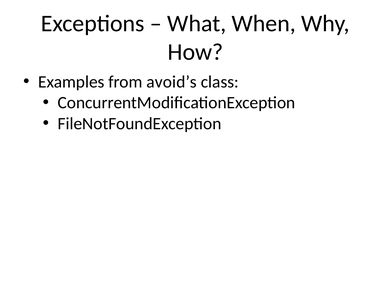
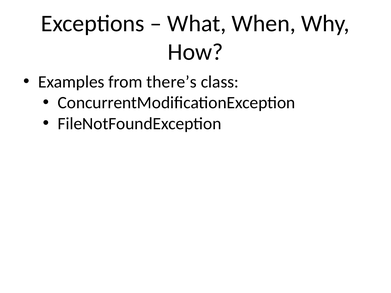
avoid’s: avoid’s -> there’s (172, 82)
